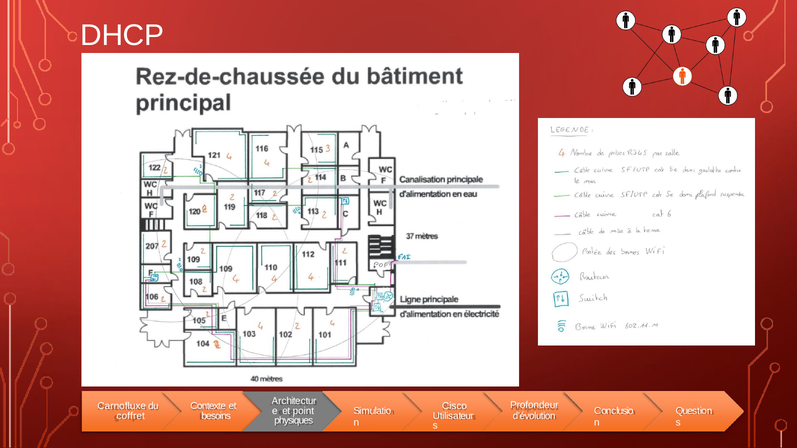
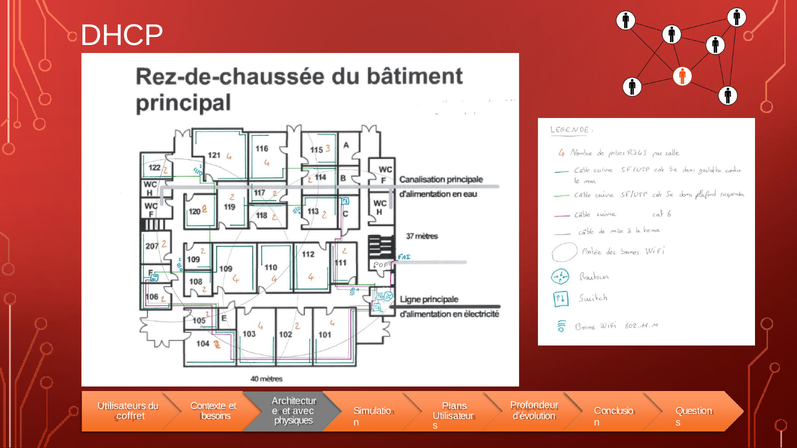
Carnofluxe: Carnofluxe -> Utilisateurs (122, 406)
Cisco: Cisco -> Plans (454, 406)
point: point -> avec (303, 411)
